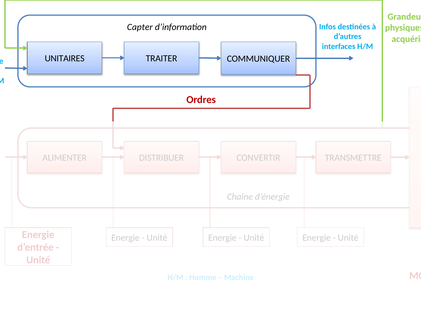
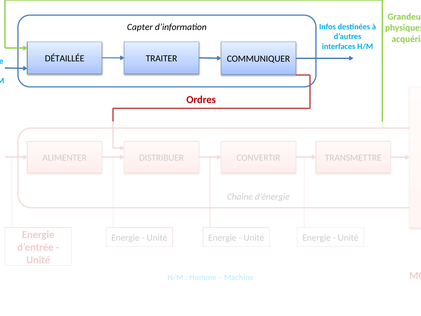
UNITAIRES: UNITAIRES -> DÉTAILLÉE (65, 58)
